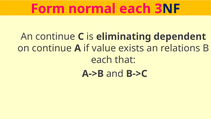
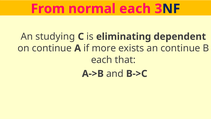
Form: Form -> From (48, 9)
An continue: continue -> studying (55, 37)
value: value -> more (104, 48)
an relations: relations -> continue (180, 48)
